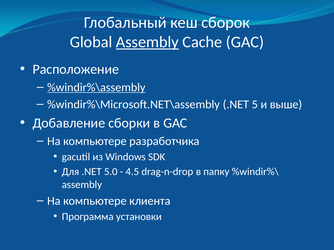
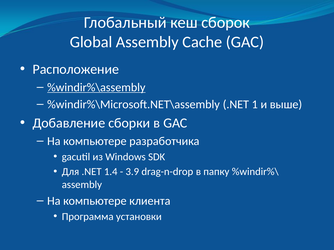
Assembly underline: present -> none (147, 42)
5: 5 -> 1 (255, 105)
5.0: 5.0 -> 1.4 (111, 172)
4.5: 4.5 -> 3.9 (132, 172)
